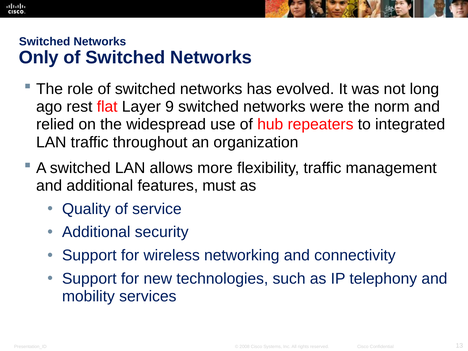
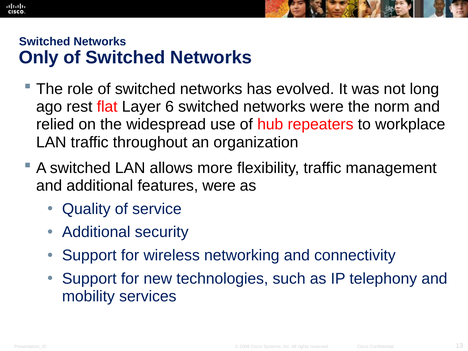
9: 9 -> 6 (170, 107)
integrated: integrated -> workplace (410, 125)
features must: must -> were (219, 186)
